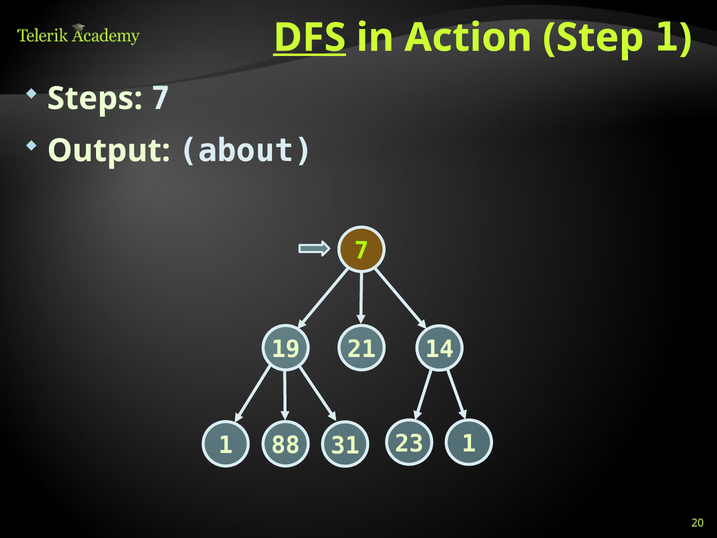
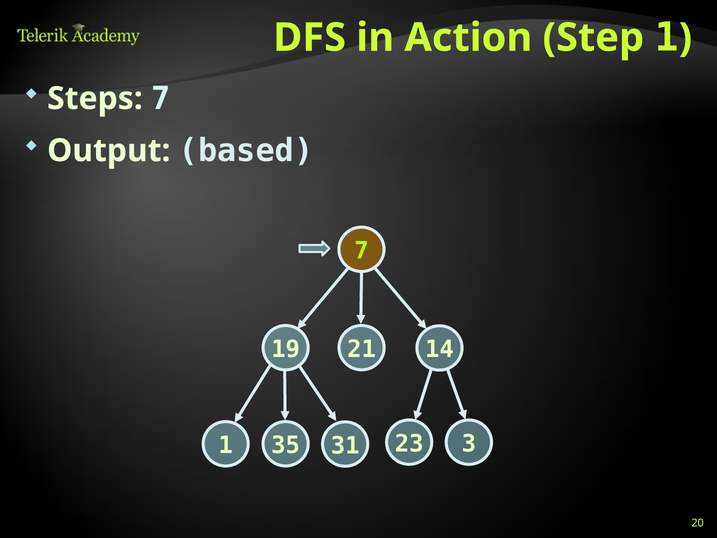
DFS underline: present -> none (310, 38)
about: about -> based (246, 151)
23 1: 1 -> 3 (469, 444)
88: 88 -> 35 (286, 445)
